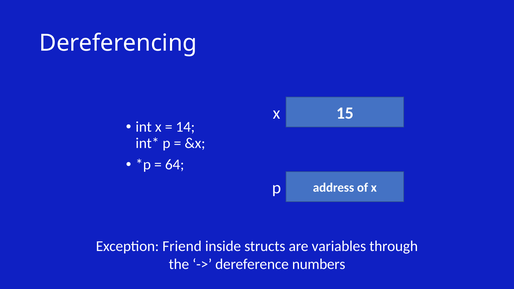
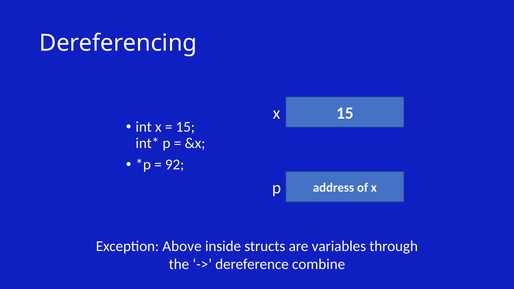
14: 14 -> 15 (185, 127)
64: 64 -> 92 (175, 165)
Friend: Friend -> Above (182, 246)
numbers: numbers -> combine (319, 264)
